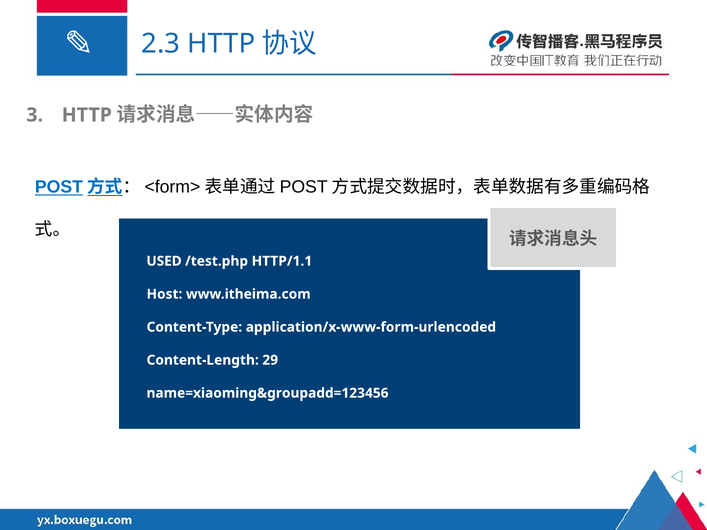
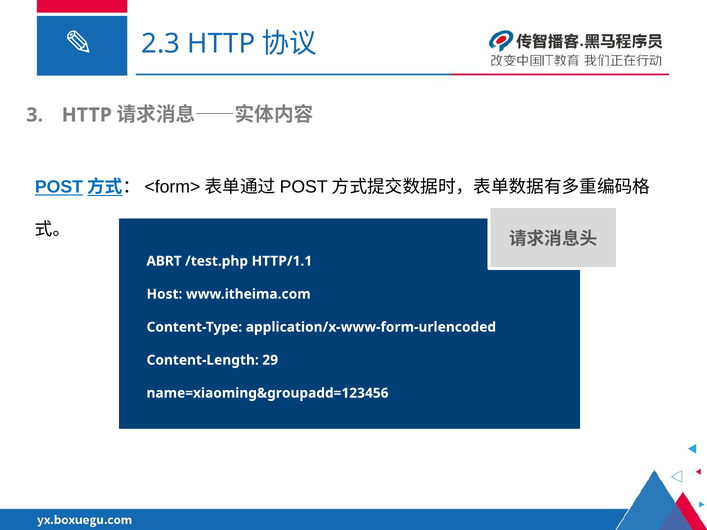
USED: USED -> ABRT (164, 261)
